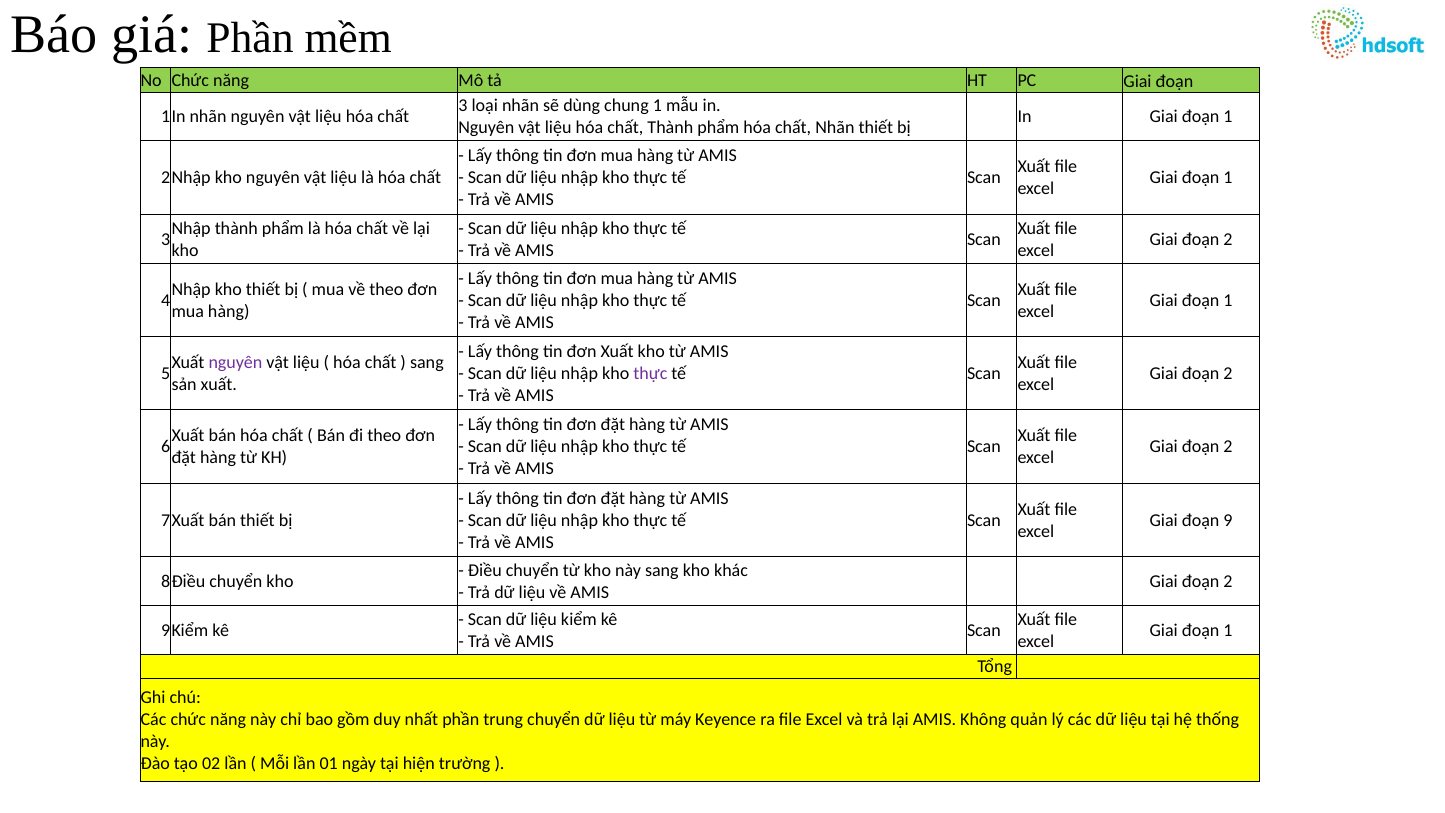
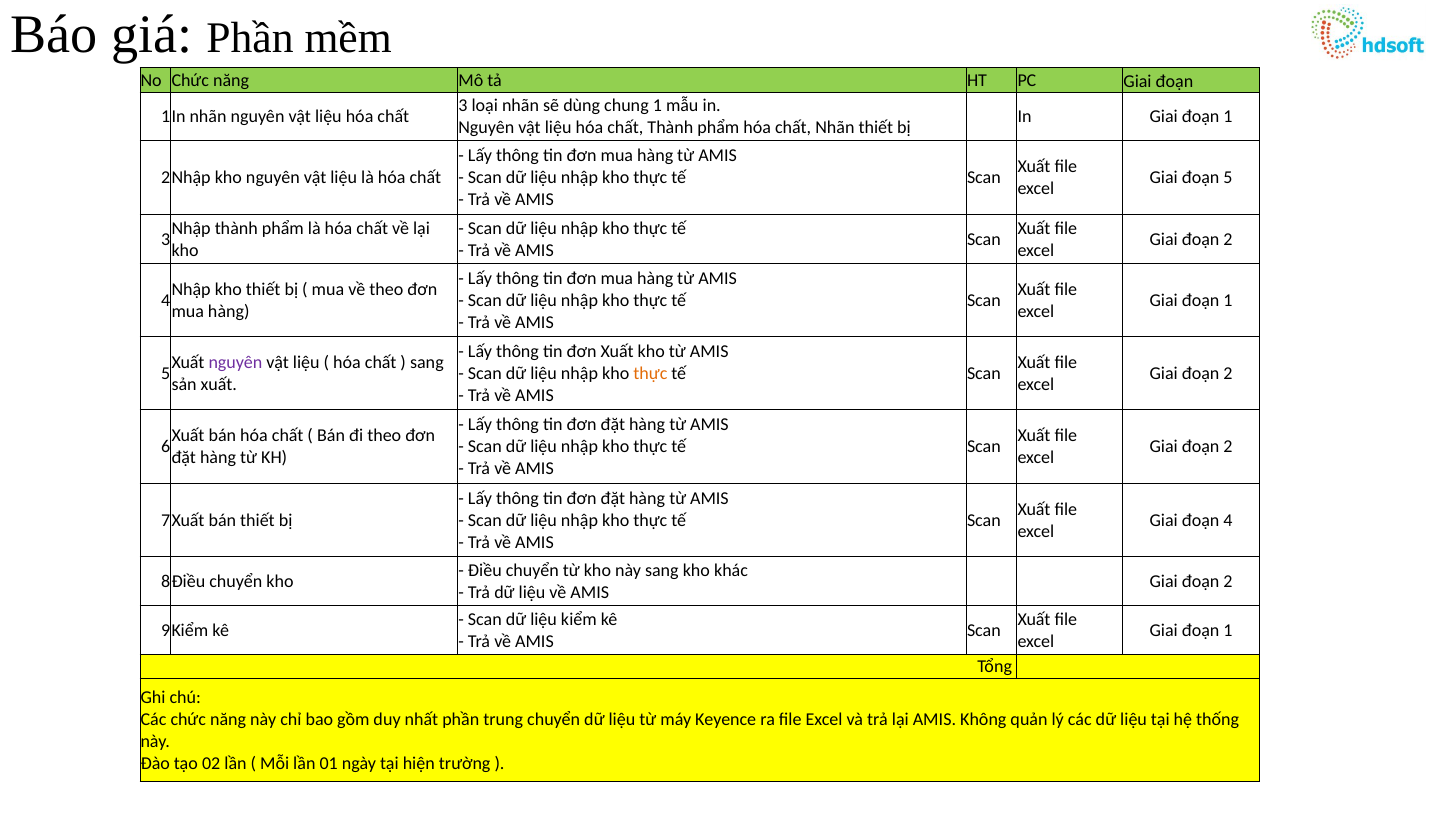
1: 1 -> 5 (1228, 178)
thực colour: purple -> orange (650, 373)
đoạn 9: 9 -> 4 (1228, 520)
